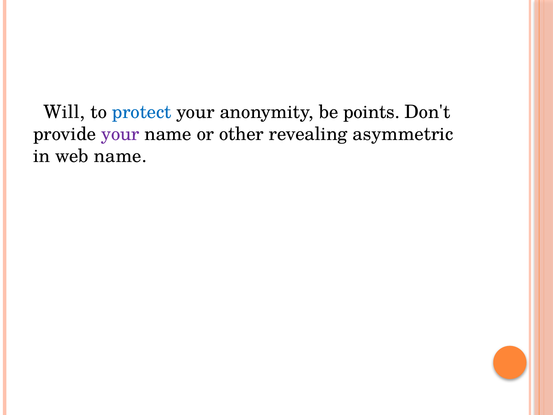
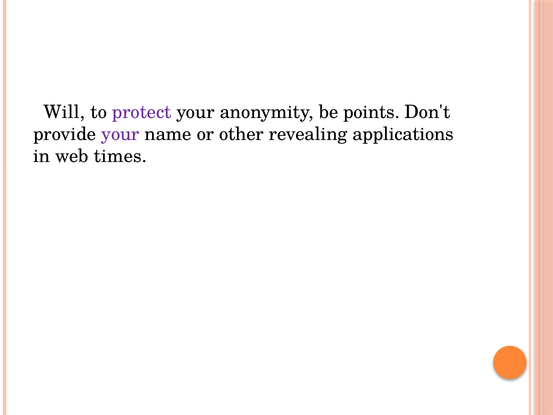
protect colour: blue -> purple (142, 112)
asymmetric: asymmetric -> applications (403, 134)
web name: name -> times (120, 156)
